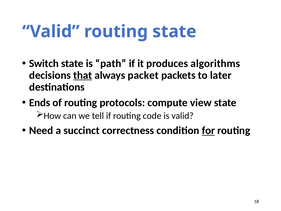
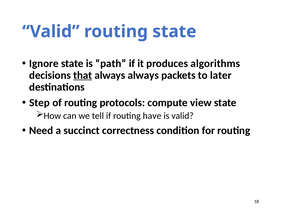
Switch: Switch -> Ignore (44, 63)
always packet: packet -> always (143, 75)
Ends: Ends -> Step (40, 103)
code: code -> have (152, 116)
for underline: present -> none (208, 130)
